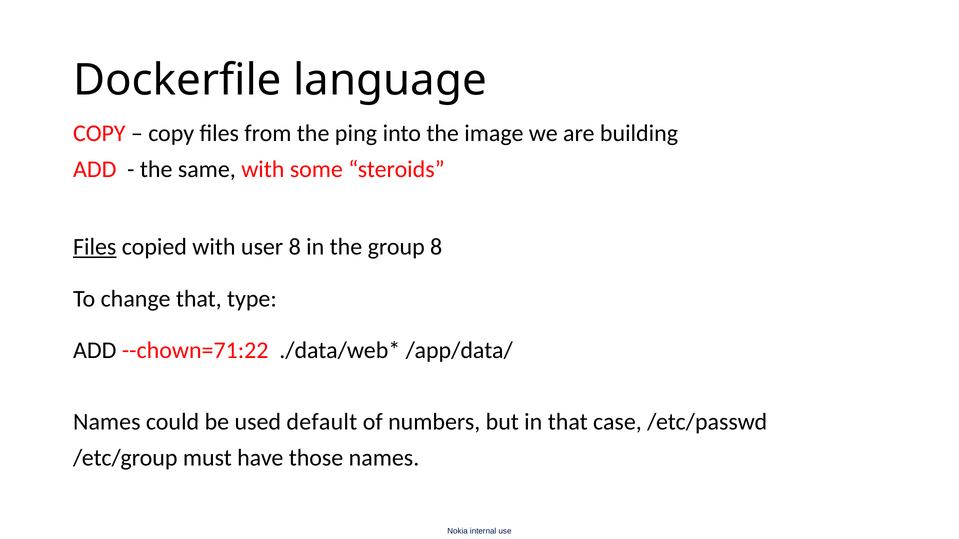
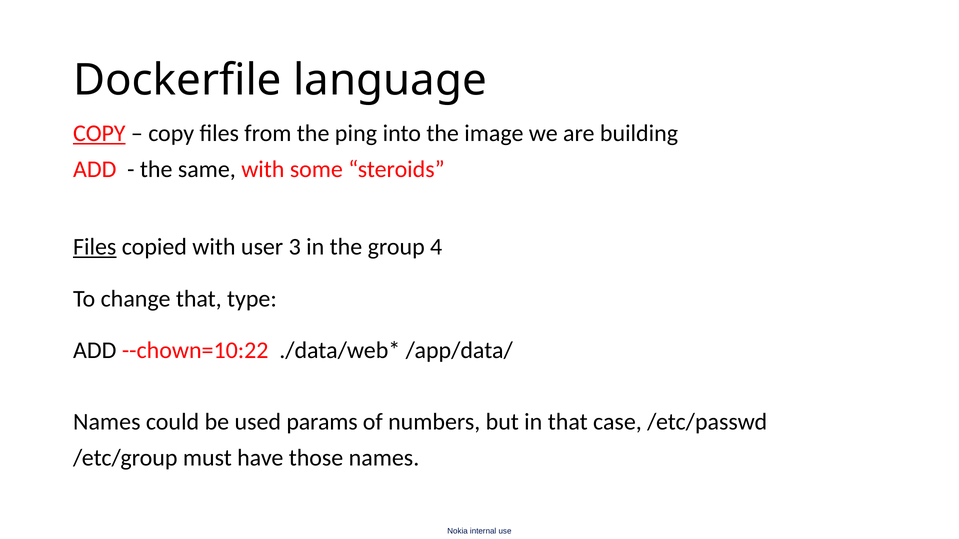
COPY underline: none -> present (99, 134)
user 8: 8 -> 3 (295, 247)
group 8: 8 -> 4 (436, 247)
--chown=71:22: --chown=71:22 -> --chown=10:22 (195, 351)
default: default -> params (322, 422)
